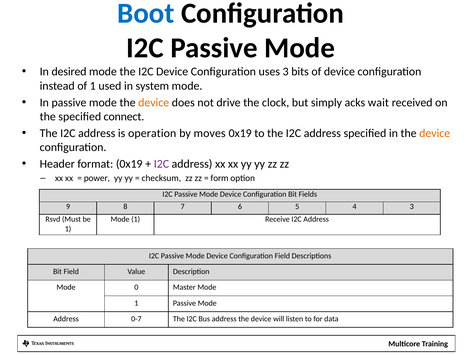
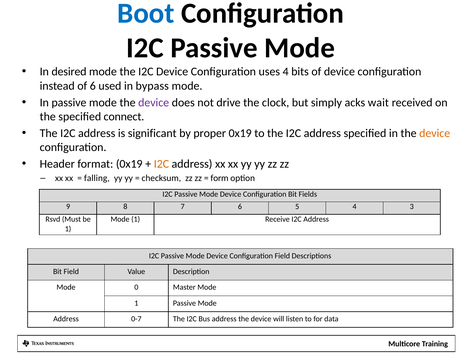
uses 3: 3 -> 4 (286, 72)
of 1: 1 -> 6 (93, 86)
system: system -> bypass (152, 86)
device colour: orange -> purple (154, 102)
operation: operation -> significant (152, 133)
moves: moves -> proper (210, 133)
I2C colour: purple -> orange (161, 164)
power: power -> falling (97, 178)
